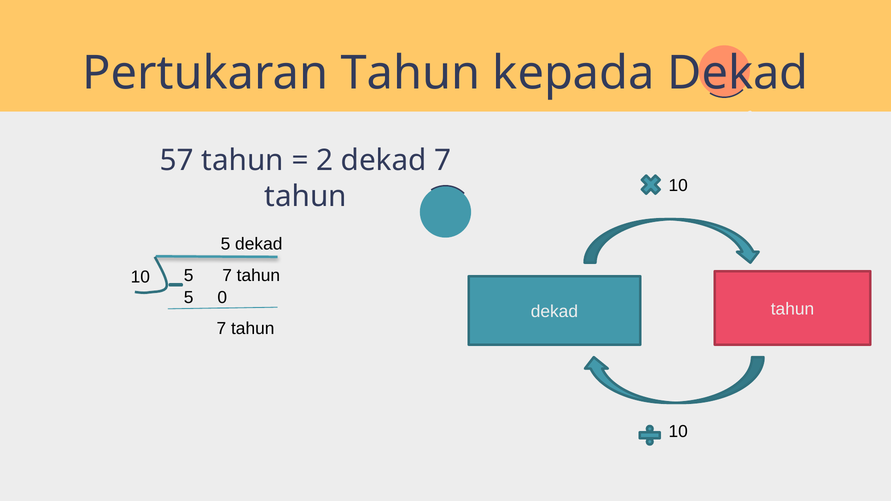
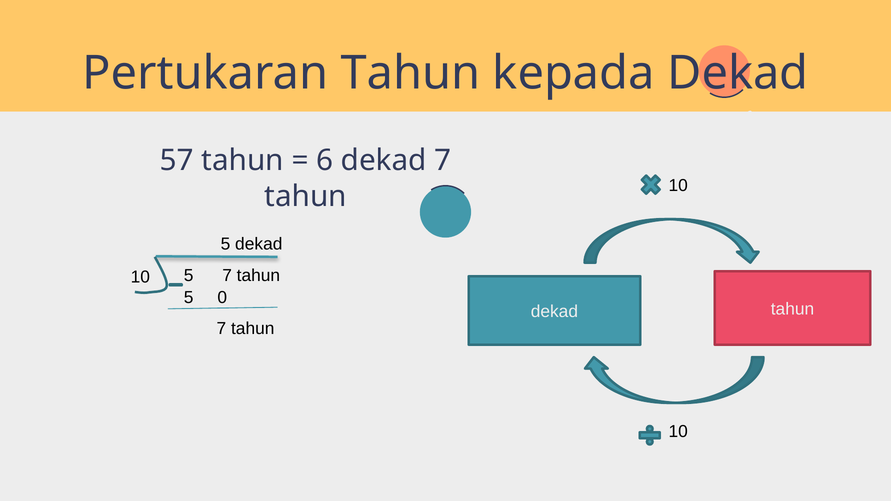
2: 2 -> 6 (325, 161)
